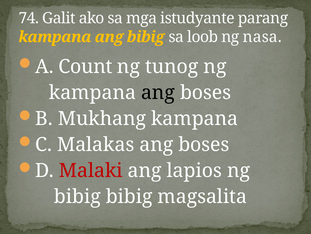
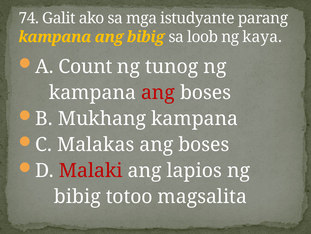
nasa: nasa -> kaya (262, 37)
ang colour: black -> red (158, 92)
bibig bibig: bibig -> totoo (129, 196)
